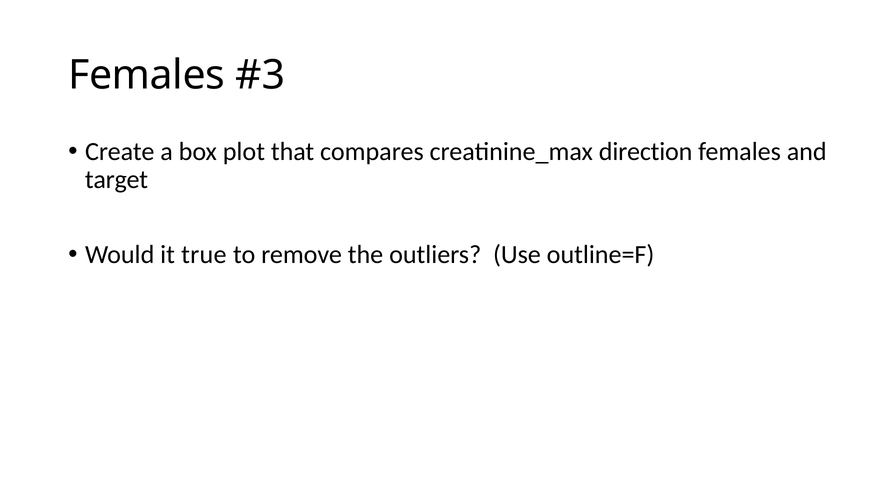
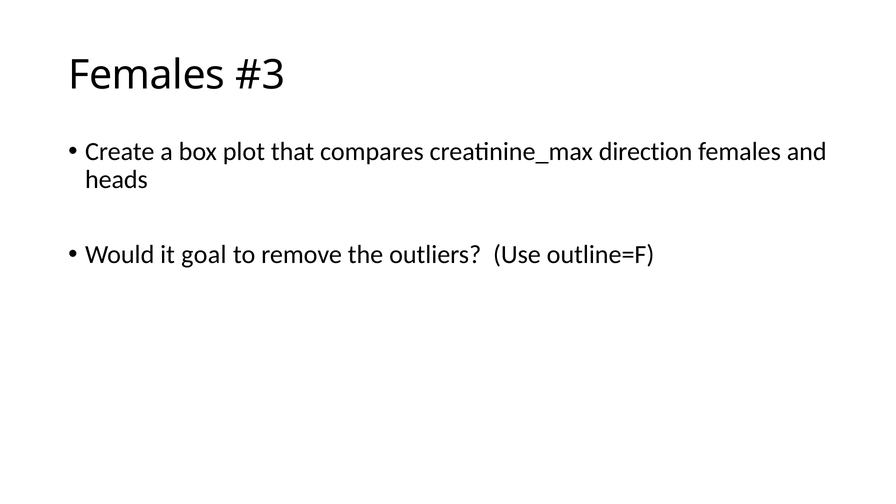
target: target -> heads (116, 180)
true: true -> goal (204, 255)
